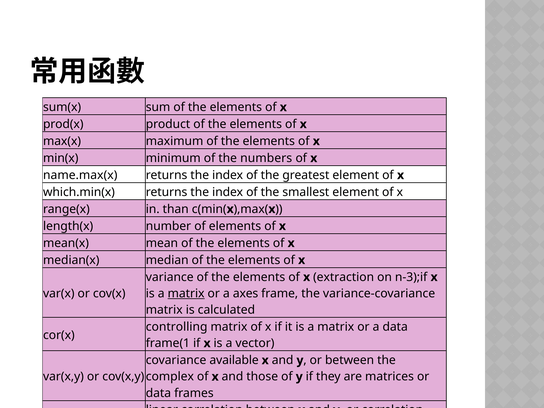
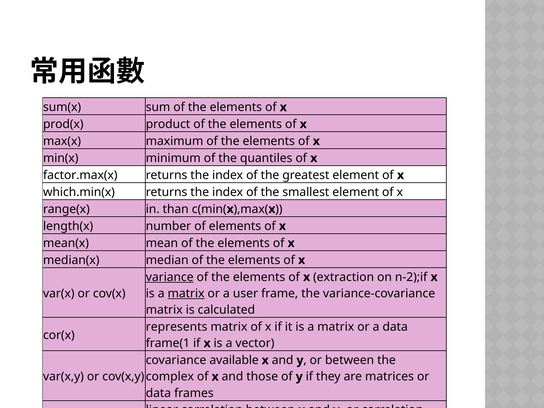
numbers: numbers -> quantiles (266, 158)
name.max(x: name.max(x -> factor.max(x (80, 175)
variance underline: none -> present (170, 277)
n-3);if: n-3);if -> n-2);if (411, 277)
axes: axes -> user (245, 293)
controlling: controlling -> represents (177, 327)
